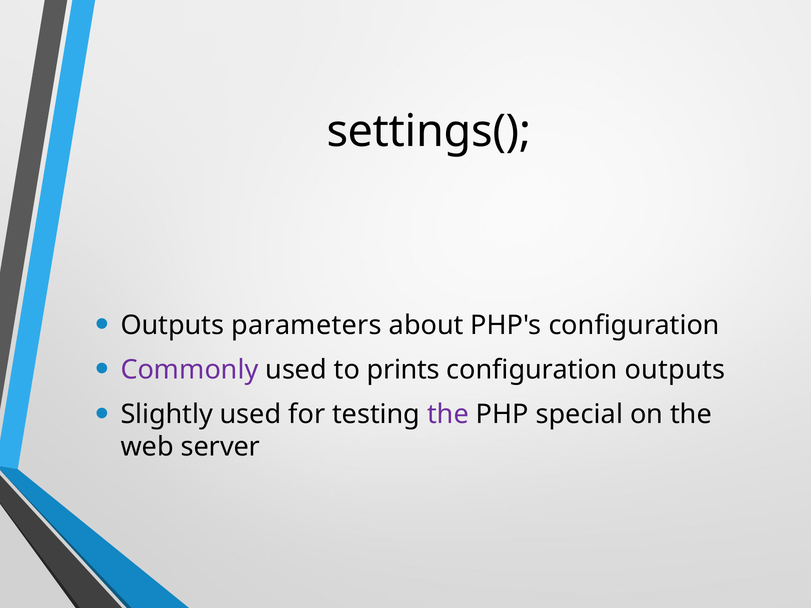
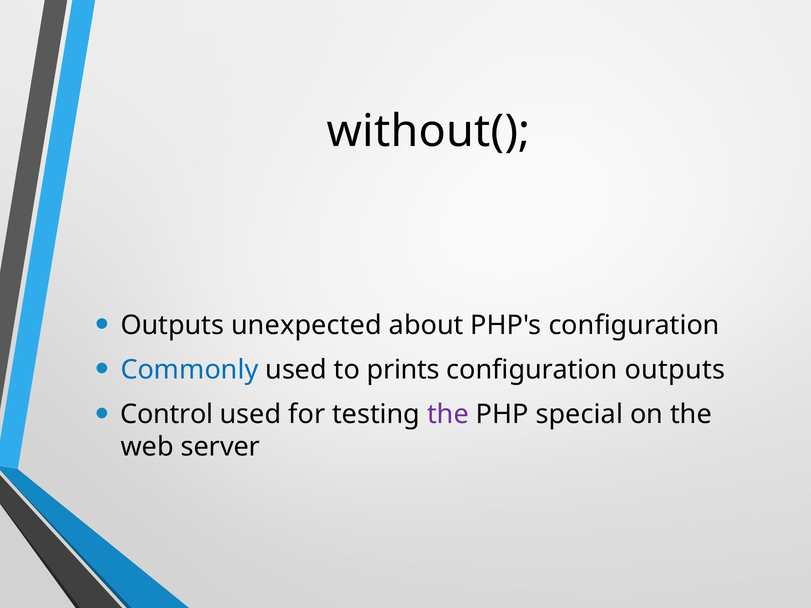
settings(: settings( -> without( (429, 132)
parameters: parameters -> unexpected (306, 325)
Commonly colour: purple -> blue (189, 370)
Slightly: Slightly -> Control (167, 415)
